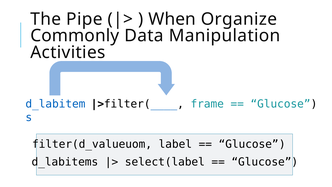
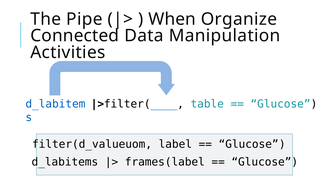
Commonly: Commonly -> Connected (75, 36)
frame: frame -> table (207, 104)
select(label: select(label -> frames(label (165, 162)
